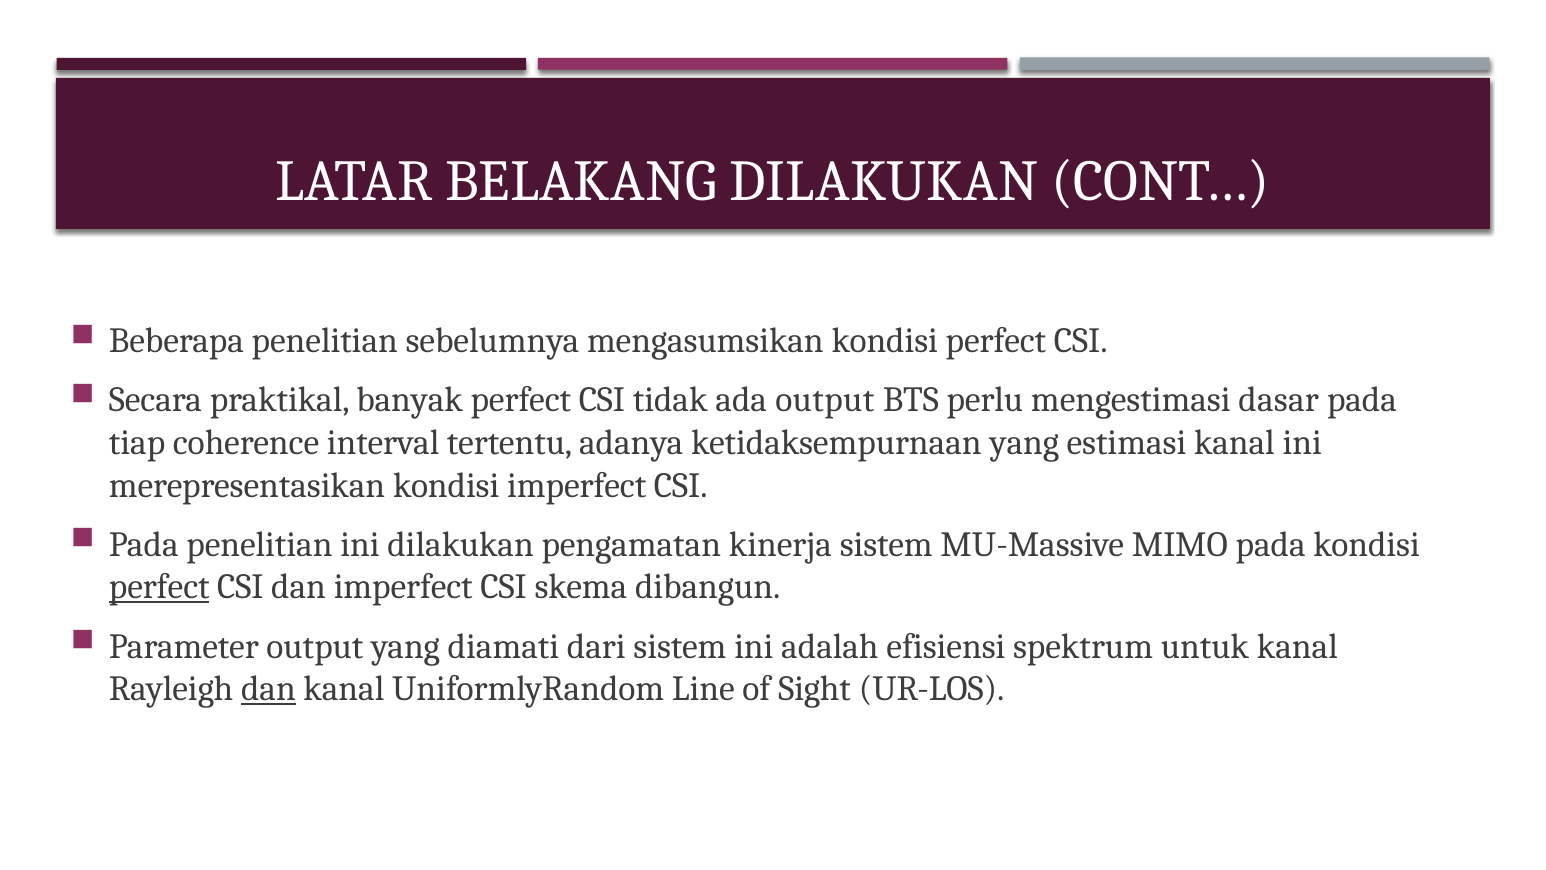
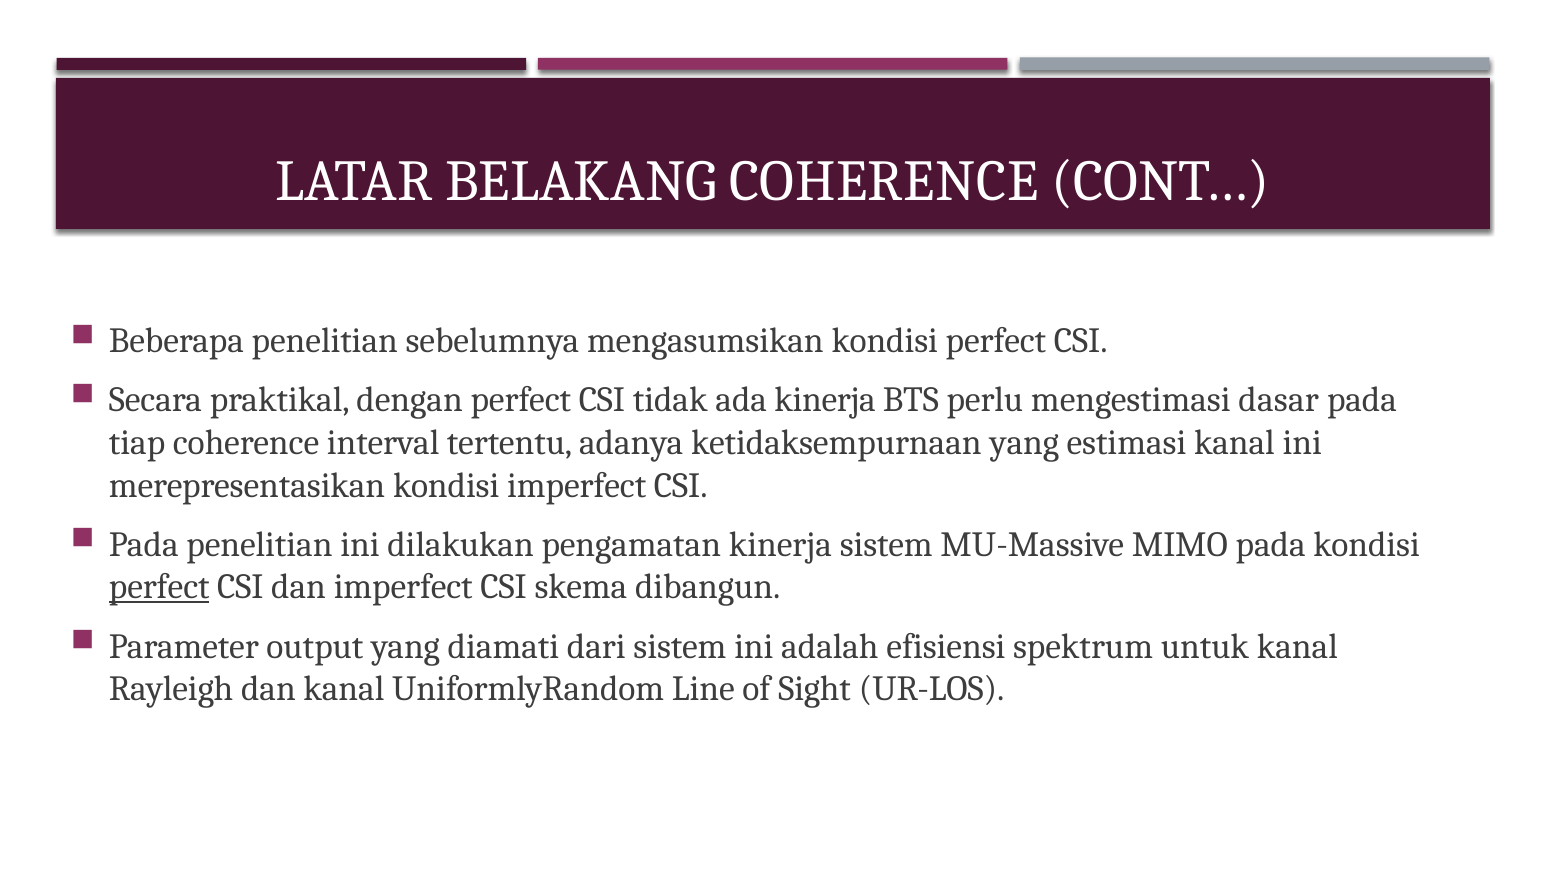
BELAKANG DILAKUKAN: DILAKUKAN -> COHERENCE (884, 181)
banyak: banyak -> dengan (410, 400)
ada output: output -> kinerja (825, 400)
dan underline: present -> none (268, 689)
